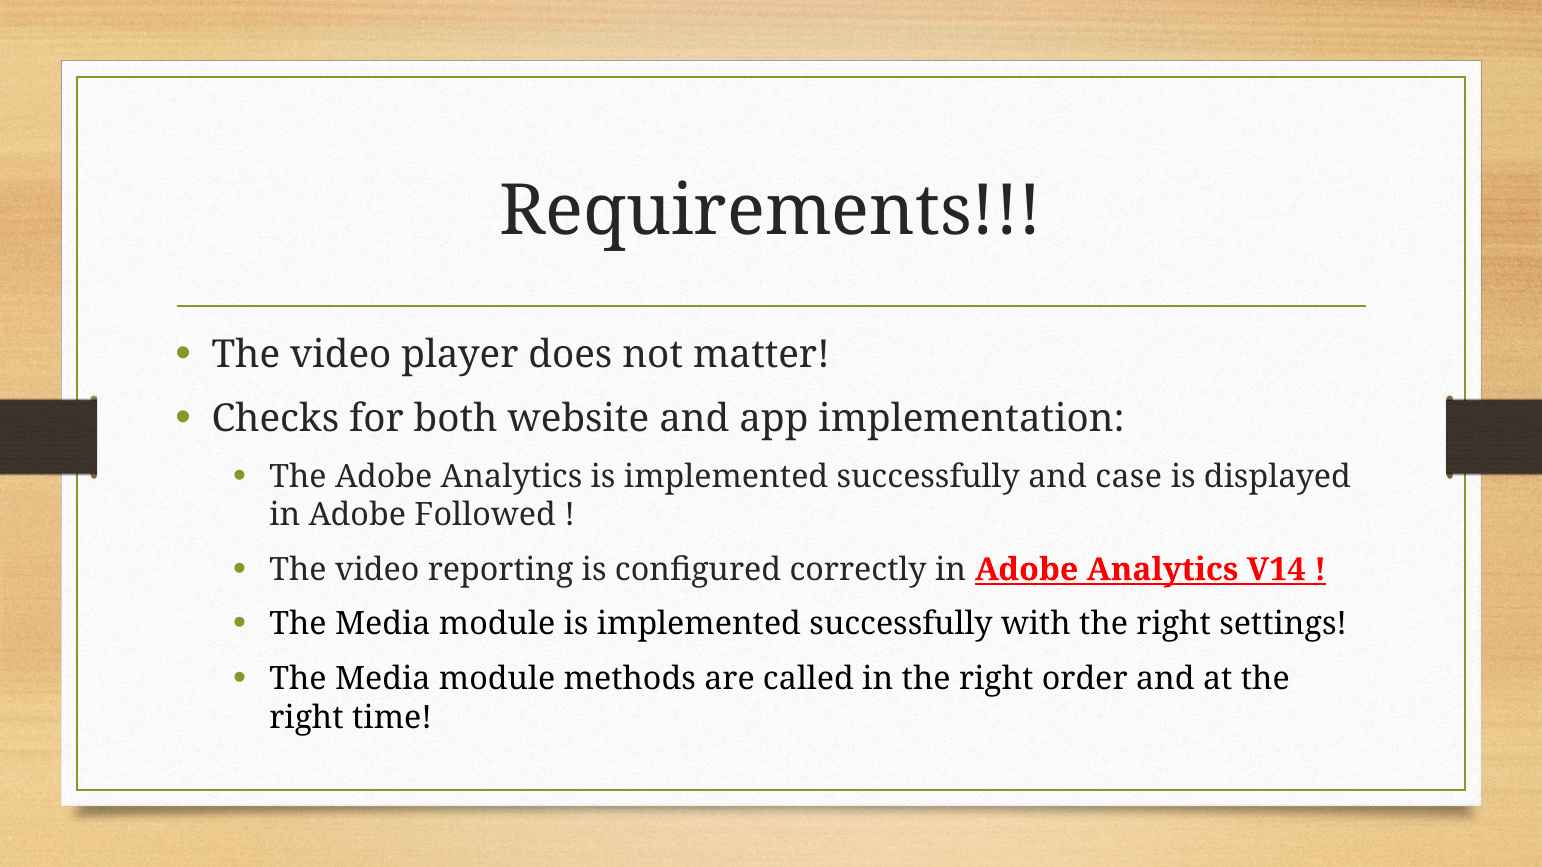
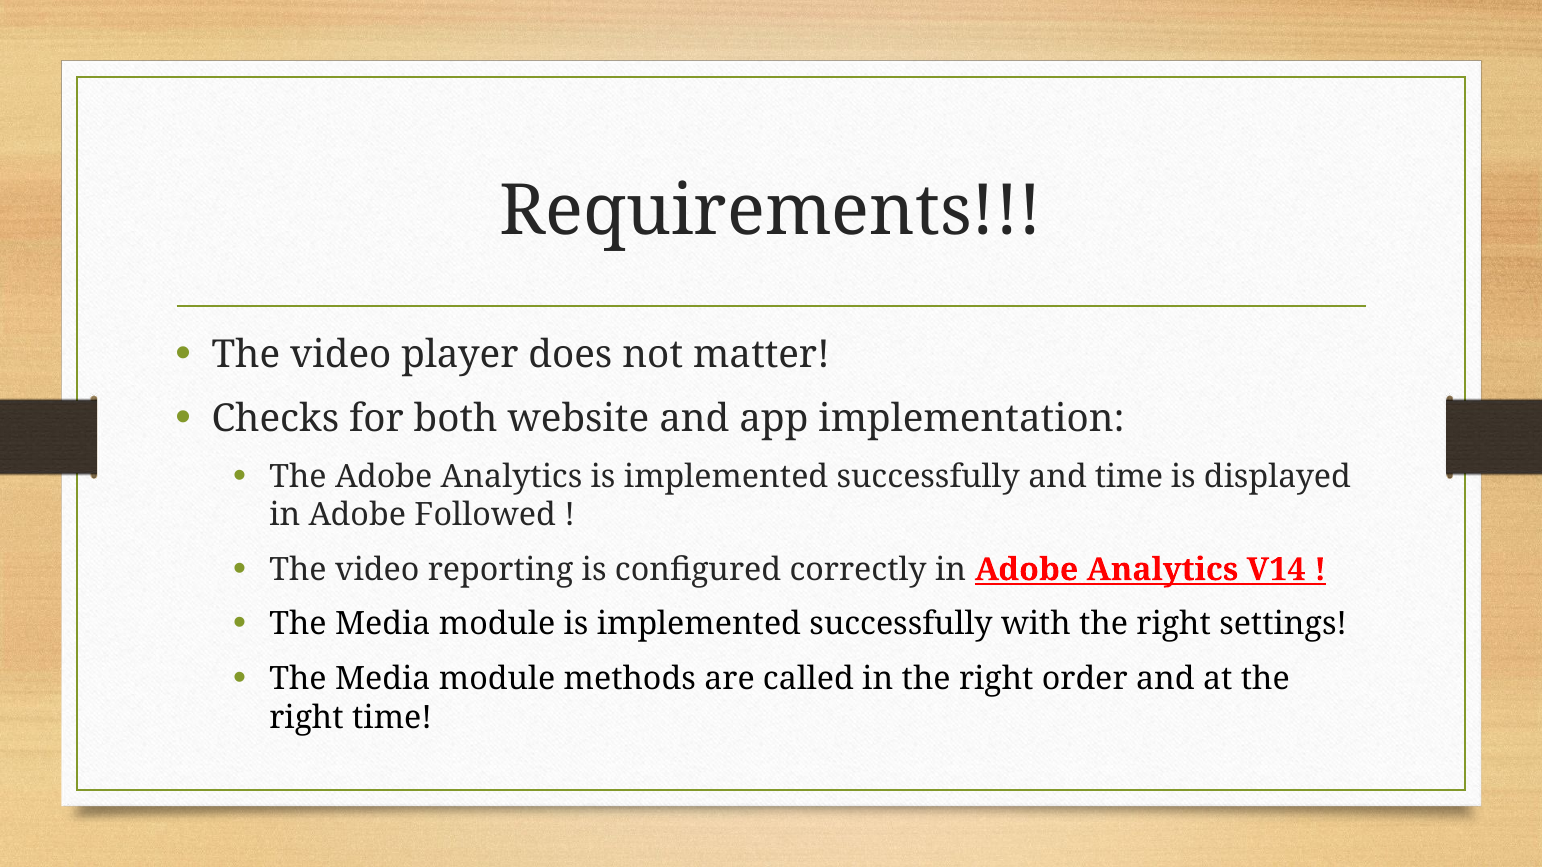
and case: case -> time (1129, 477)
